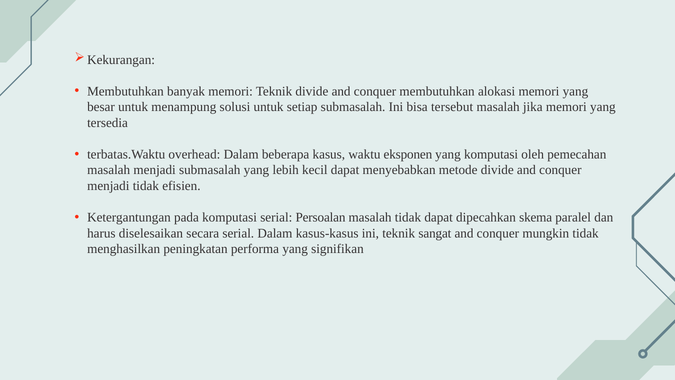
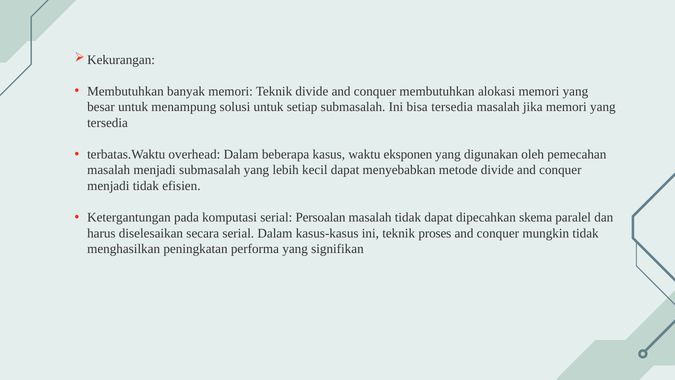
bisa tersebut: tersebut -> tersedia (452, 107)
yang komputasi: komputasi -> digunakan (491, 154)
sangat: sangat -> proses (435, 233)
